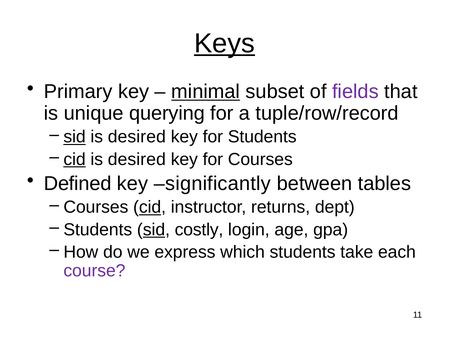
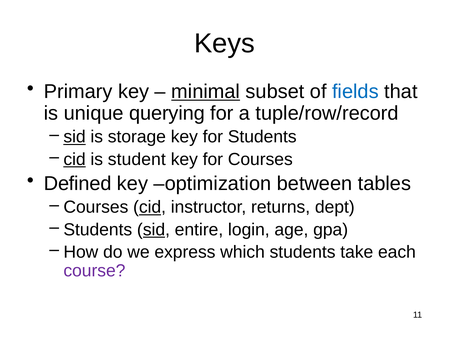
Keys underline: present -> none (224, 43)
fields colour: purple -> blue (355, 91)
sid is desired: desired -> storage (137, 137)
cid is desired: desired -> student (137, 159)
significantly: significantly -> optimization (212, 183)
costly: costly -> entire (199, 229)
